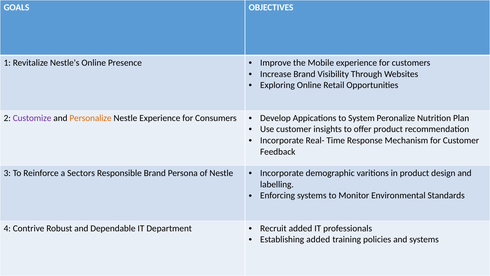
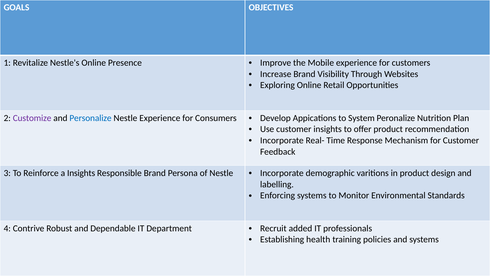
Personalize colour: orange -> blue (91, 118)
a Sectors: Sectors -> Insights (81, 173)
Establishing added: added -> health (318, 239)
